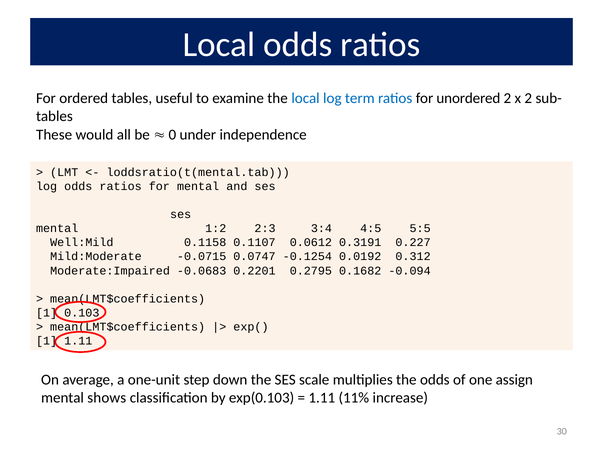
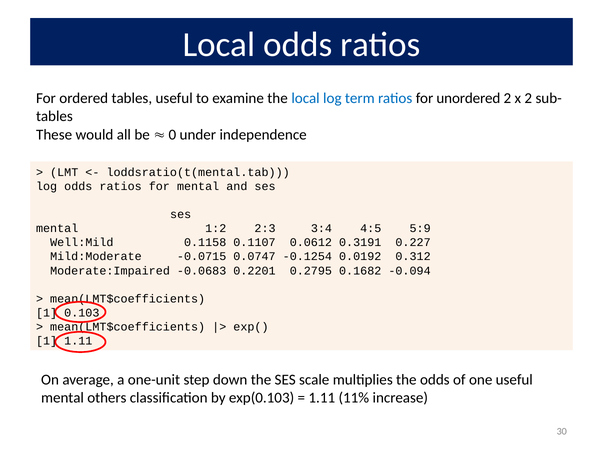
5:5: 5:5 -> 5:9 (420, 229)
one assign: assign -> useful (514, 380)
shows: shows -> others (107, 398)
